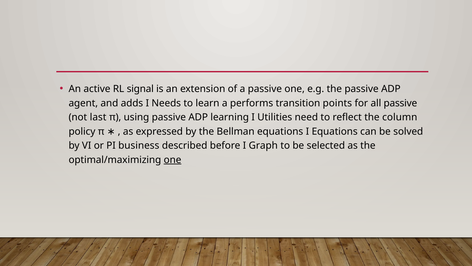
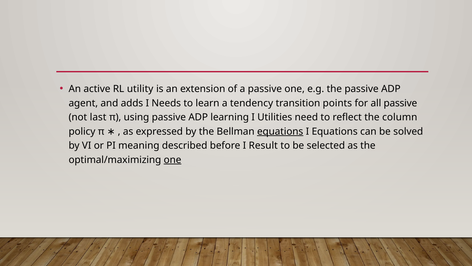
signal: signal -> utility (140, 89)
performs: performs -> tendency (252, 103)
equations underline: none -> present (280, 131)
business: business -> meaning (139, 145)
Graph: Graph -> Result (263, 145)
